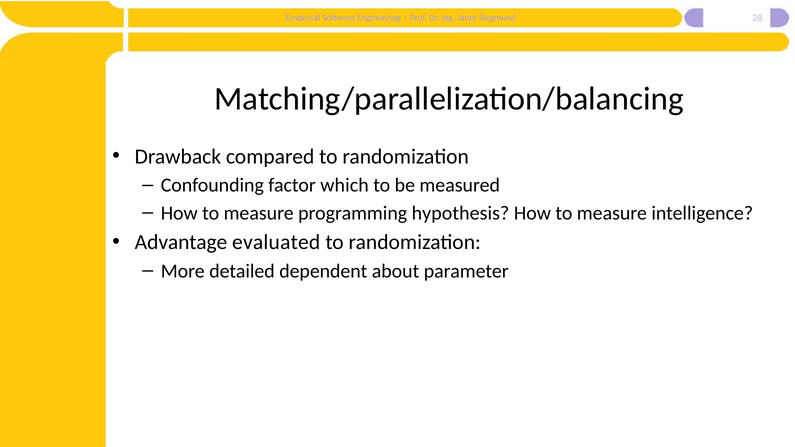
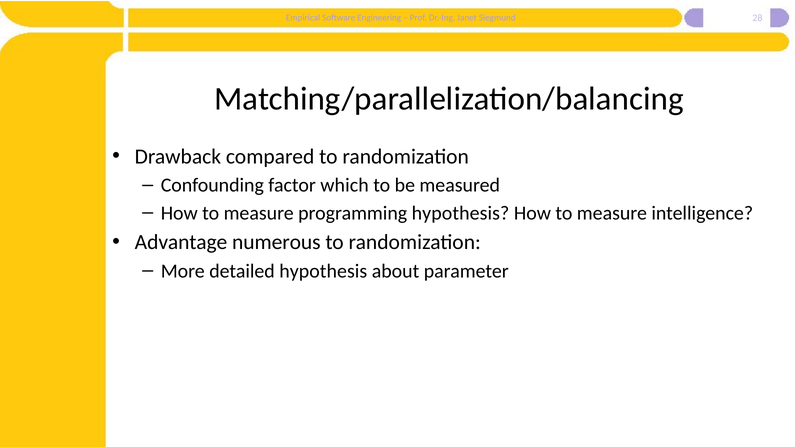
evaluated: evaluated -> numerous (276, 242)
detailed dependent: dependent -> hypothesis (323, 271)
